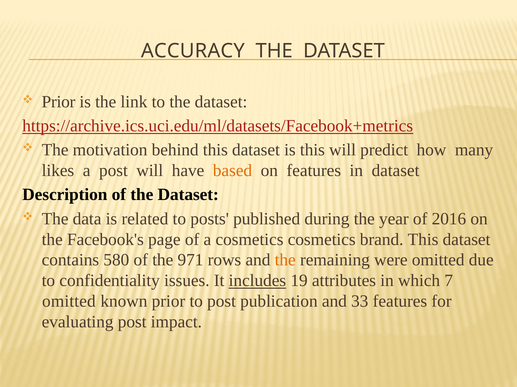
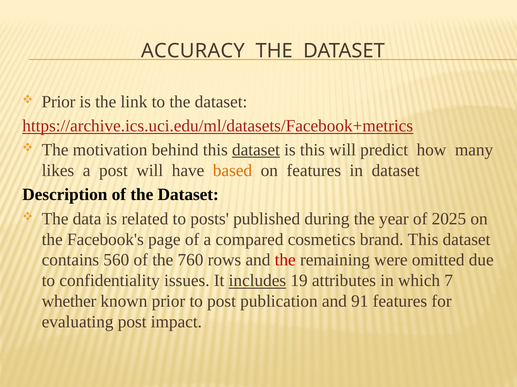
dataset underline: none -> present (256, 150)
2016: 2016 -> 2025 (449, 219)
a cosmetics: cosmetics -> compared (249, 240)
580: 580 -> 560 (116, 260)
971: 971 -> 760 (190, 260)
the colour: orange -> red (285, 260)
omitted: omitted -> whether (69, 302)
33: 33 -> 91 (360, 302)
